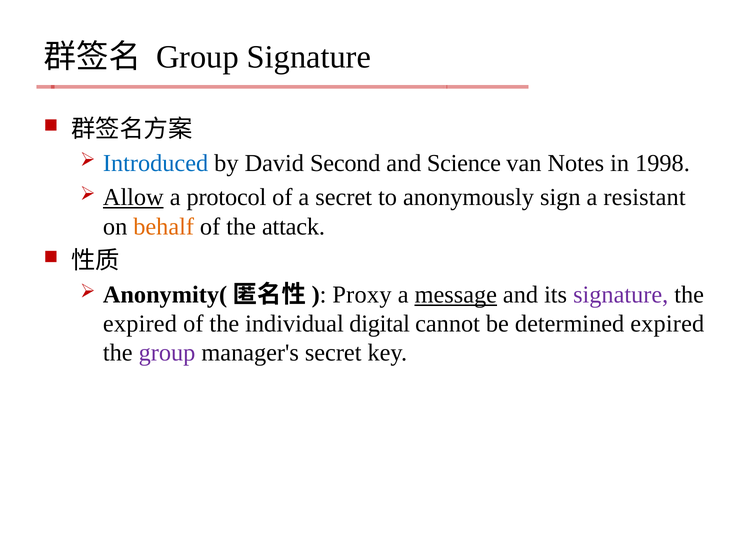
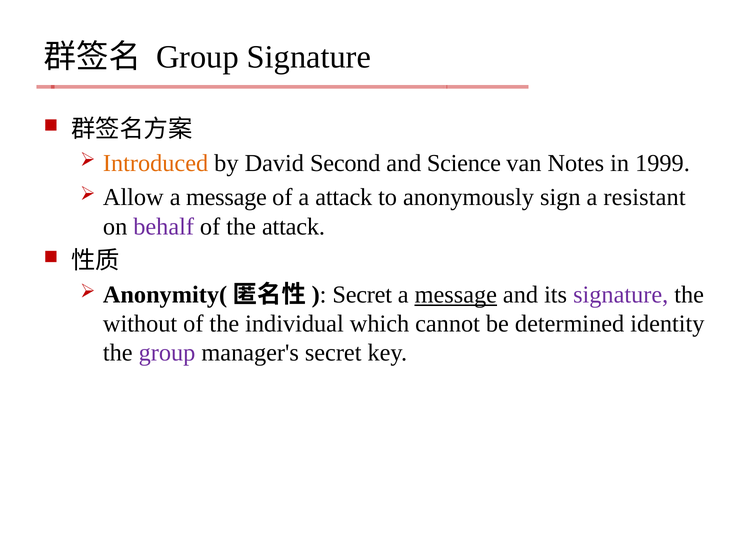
Introduced colour: blue -> orange (156, 163)
1998: 1998 -> 1999 (663, 163)
Allow underline: present -> none (133, 197)
protocol: protocol -> message (226, 197)
a secret: secret -> attack (344, 197)
behalf colour: orange -> purple (164, 226)
Proxy: Proxy -> Secret (362, 294)
expired: expired -> without (140, 324)
digital: digital -> which (380, 324)
determined expired: expired -> identity (667, 324)
